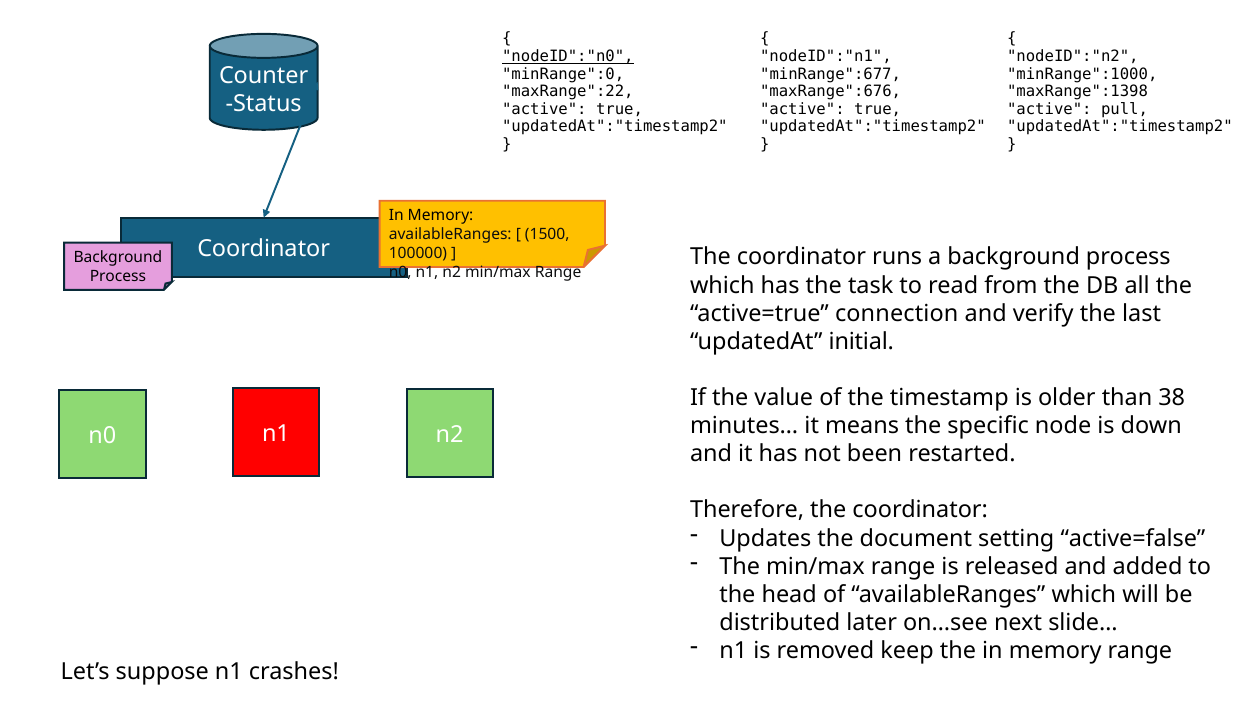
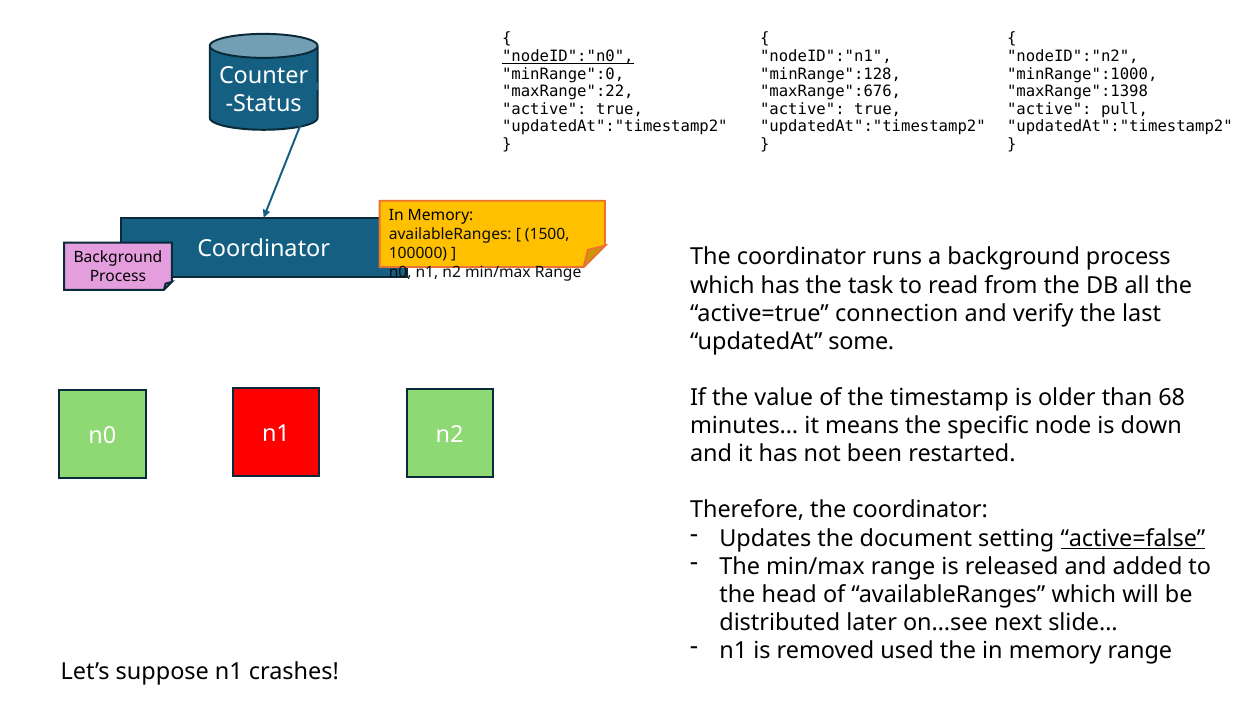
minRange":677: minRange":677 -> minRange":128 (831, 74)
initial: initial -> some (861, 342)
38: 38 -> 68 (1172, 398)
active=false underline: none -> present (1133, 539)
keep: keep -> used (907, 651)
